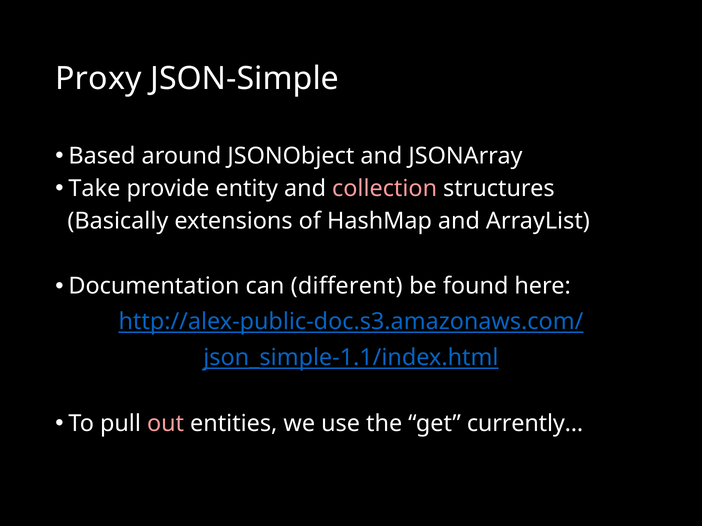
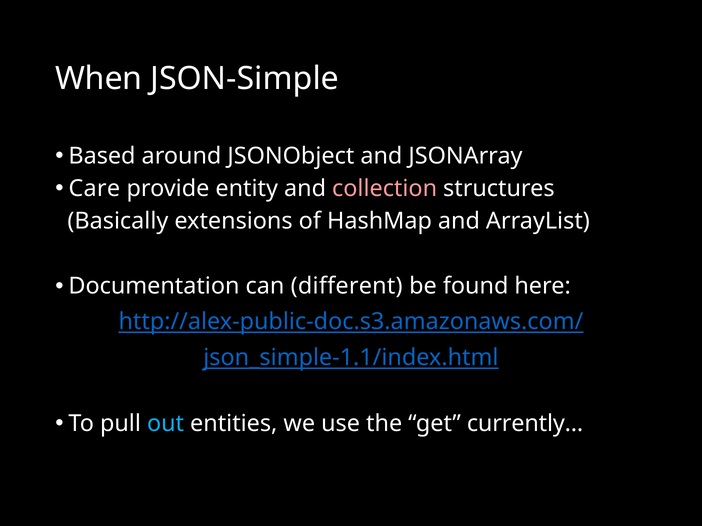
Proxy: Proxy -> When (99, 79)
Take: Take -> Care (94, 189)
out colour: pink -> light blue (166, 424)
